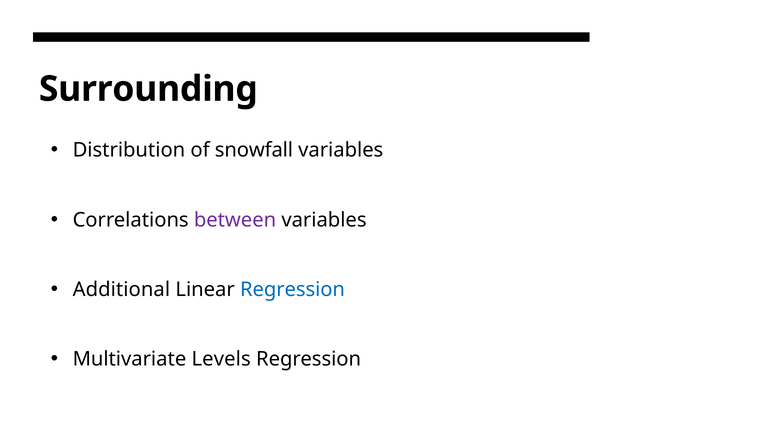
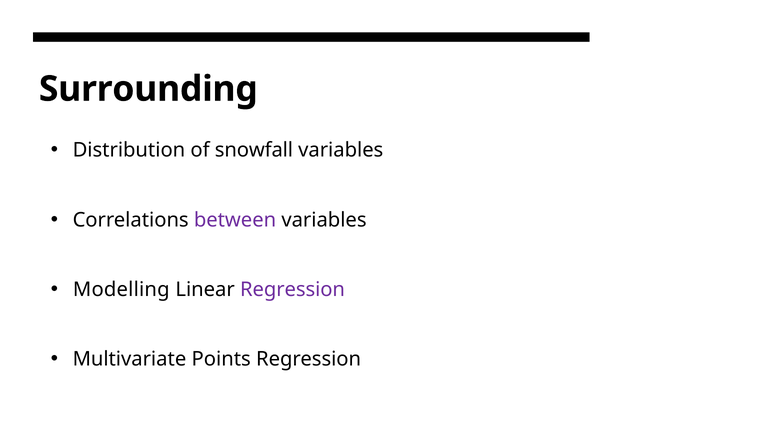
Additional: Additional -> Modelling (121, 289)
Regression colour: blue -> purple (293, 289)
Levels: Levels -> Points (221, 359)
